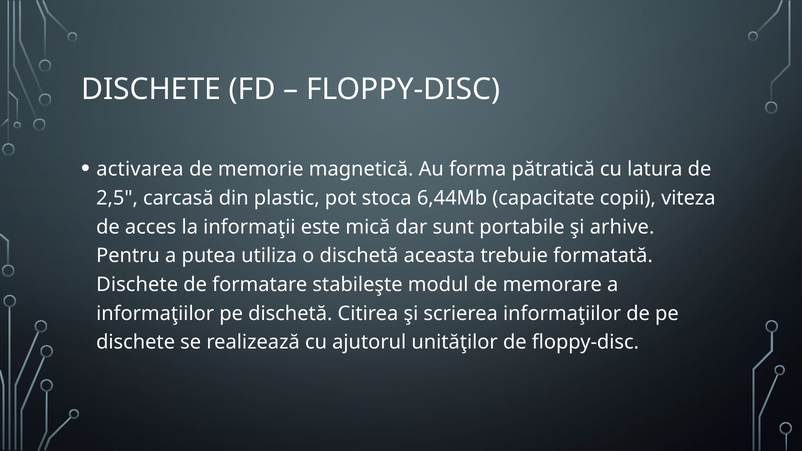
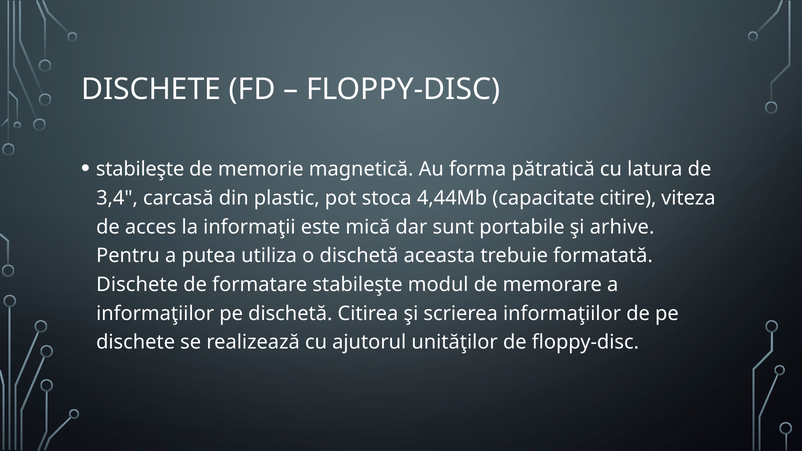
activarea: activarea -> stabileşte (140, 169)
2,5: 2,5 -> 3,4 (117, 198)
6,44Mb: 6,44Mb -> 4,44Mb (452, 198)
copii: copii -> citire (628, 198)
